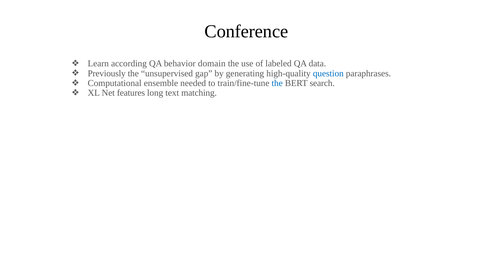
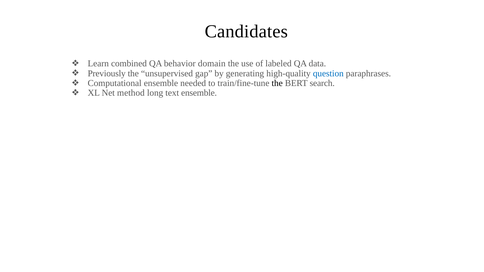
Conference: Conference -> Candidates (246, 32)
according: according -> combined (129, 64)
the colour: blue -> black (277, 83)
features: features -> method (131, 93)
text matching: matching -> ensemble (199, 93)
